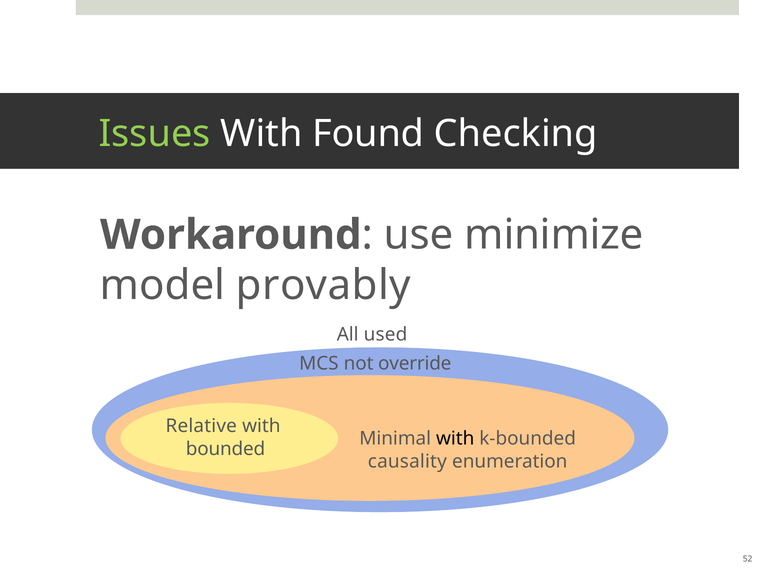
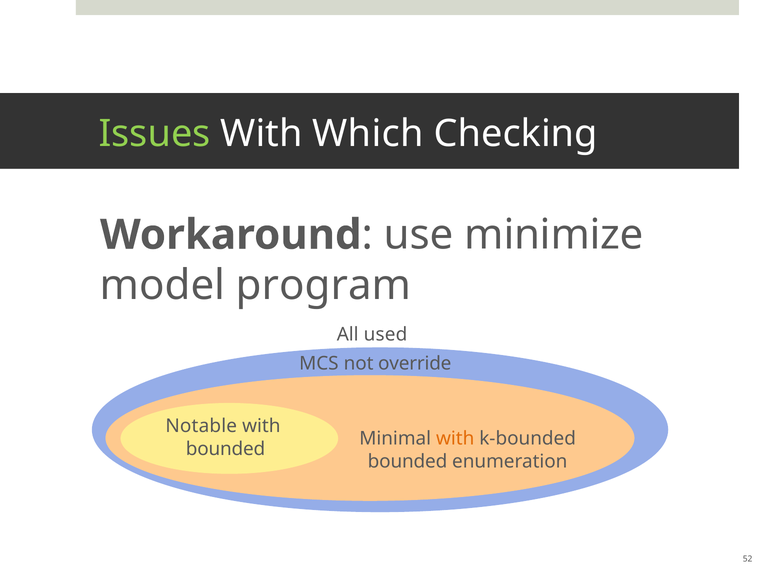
Found: Found -> Which (368, 134)
provably: provably -> program (324, 286)
Relative: Relative -> Notable (201, 427)
with colour: black -> orange (455, 439)
causality: causality -> bounded (408, 462)
